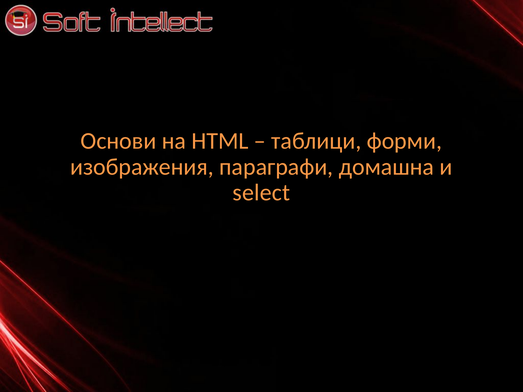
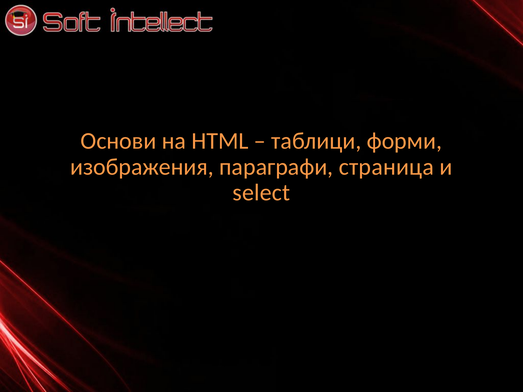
домашна: домашна -> страница (386, 167)
